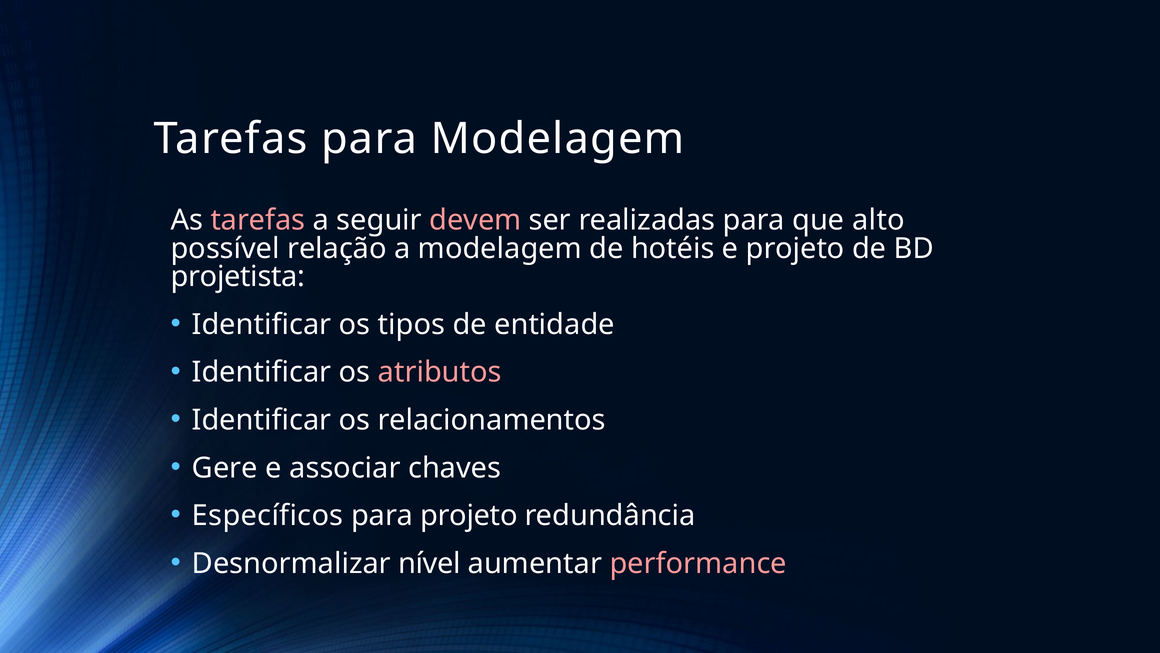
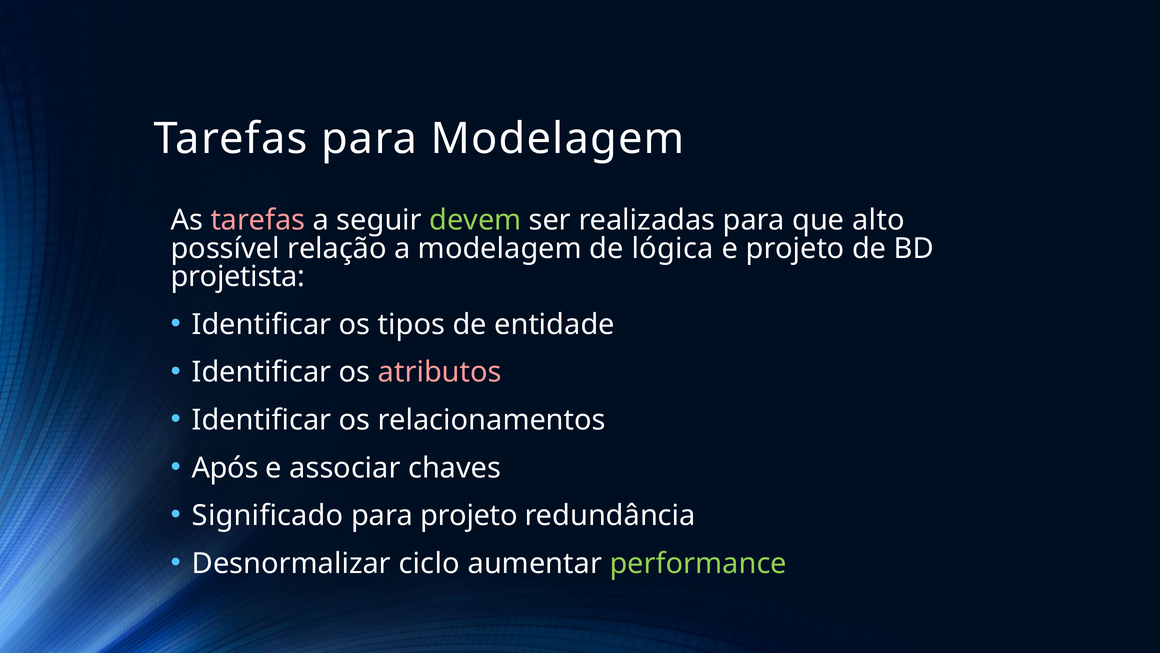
devem colour: pink -> light green (475, 220)
hotéis: hotéis -> lógica (673, 248)
Gere: Gere -> Após (225, 468)
Específicos: Específicos -> Significado (268, 515)
nível: nível -> ciclo (429, 563)
performance colour: pink -> light green (698, 563)
